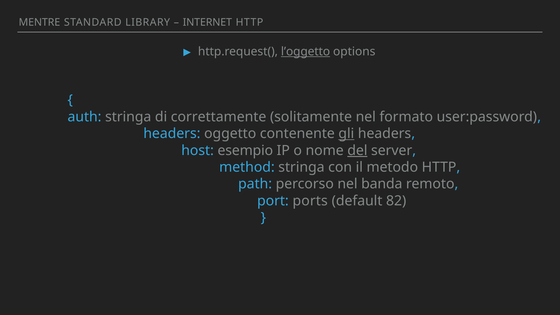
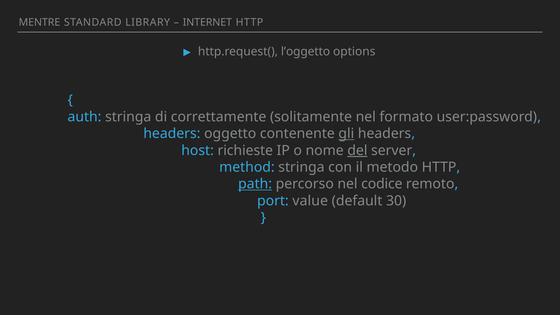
l’oggetto underline: present -> none (306, 52)
esempio: esempio -> richieste (245, 150)
path underline: none -> present (255, 184)
banda: banda -> codice (382, 184)
ports: ports -> value (310, 201)
82: 82 -> 30 (396, 201)
